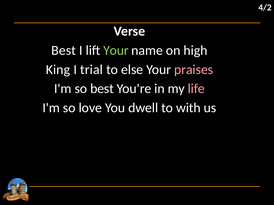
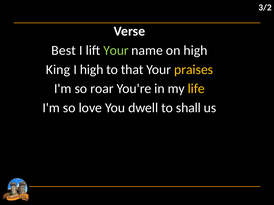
4/2: 4/2 -> 3/2 (265, 7)
I trial: trial -> high (92, 70)
else: else -> that (132, 70)
praises colour: pink -> yellow (194, 70)
so best: best -> roar (102, 89)
life colour: pink -> yellow (196, 89)
with: with -> shall (188, 108)
